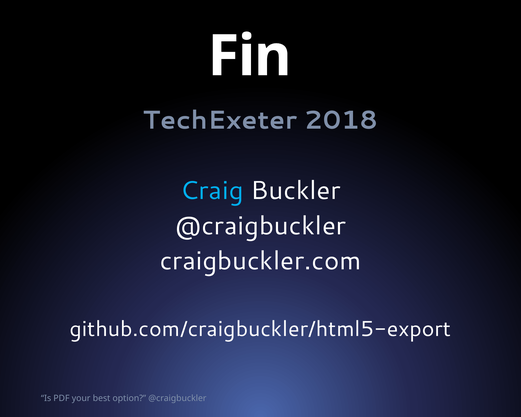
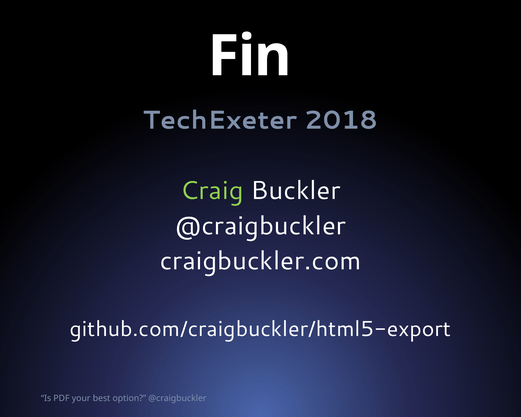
Craig colour: light blue -> light green (212, 191)
